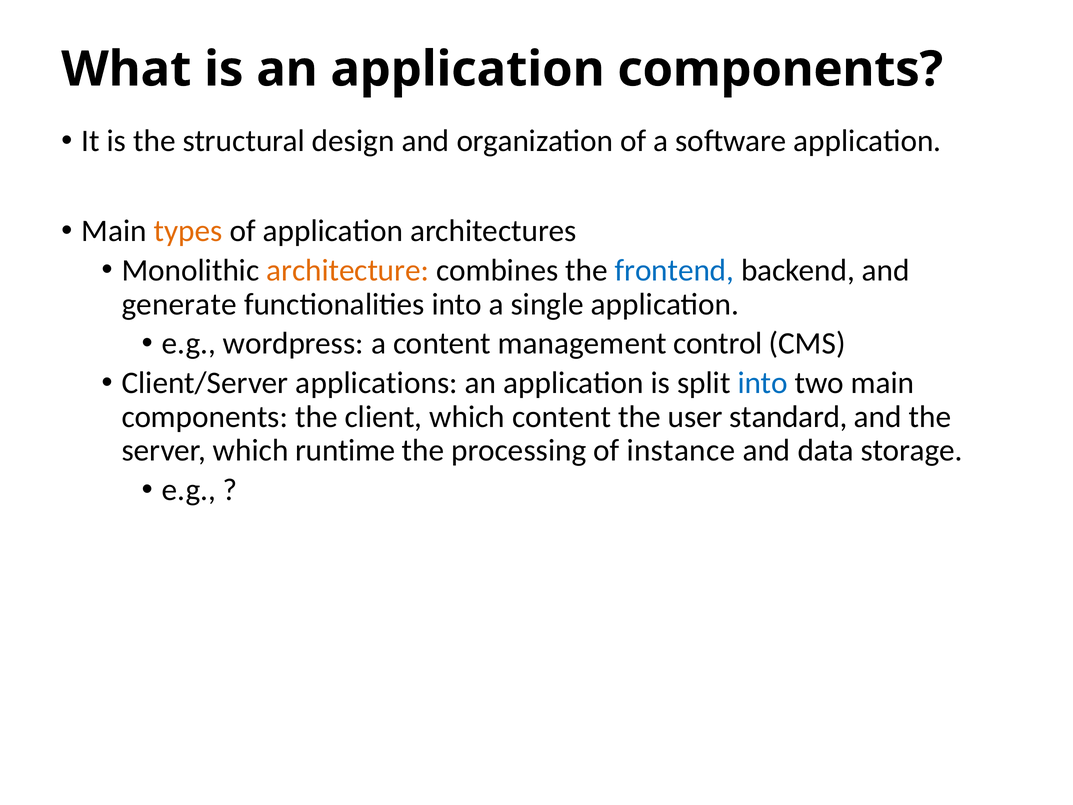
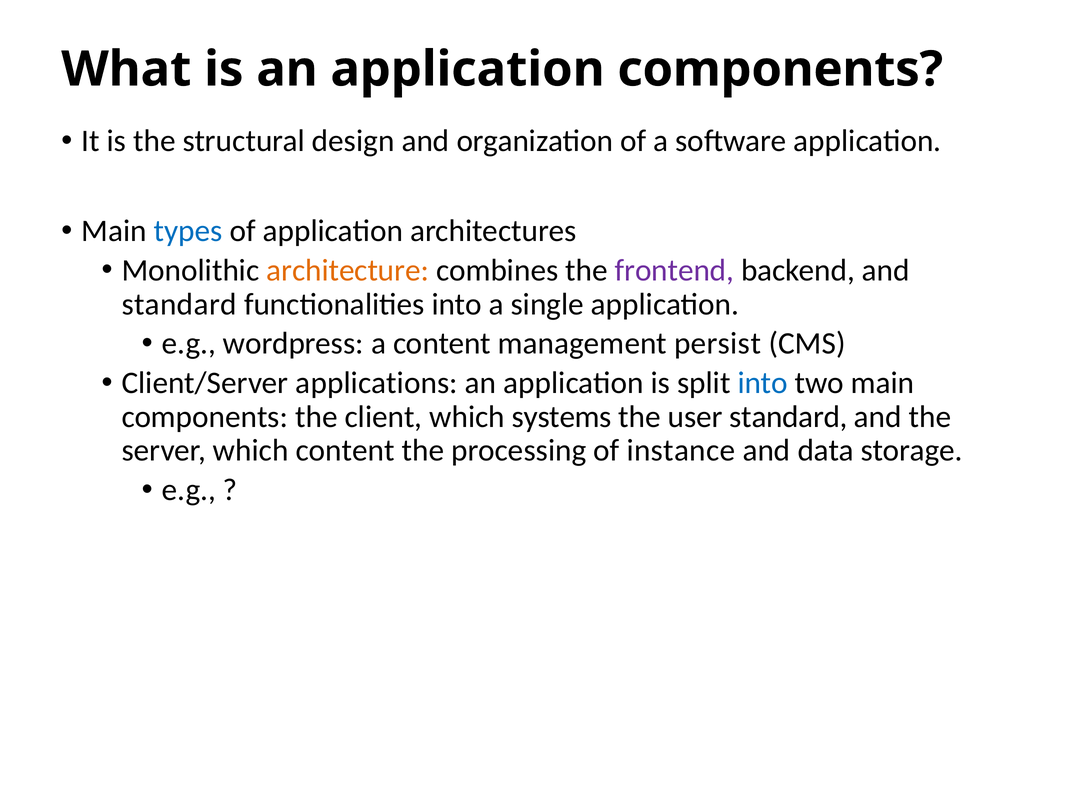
types colour: orange -> blue (188, 231)
frontend colour: blue -> purple (674, 270)
generate: generate -> standard (179, 304)
control: control -> persist (718, 344)
which content: content -> systems (562, 417)
which runtime: runtime -> content (345, 450)
